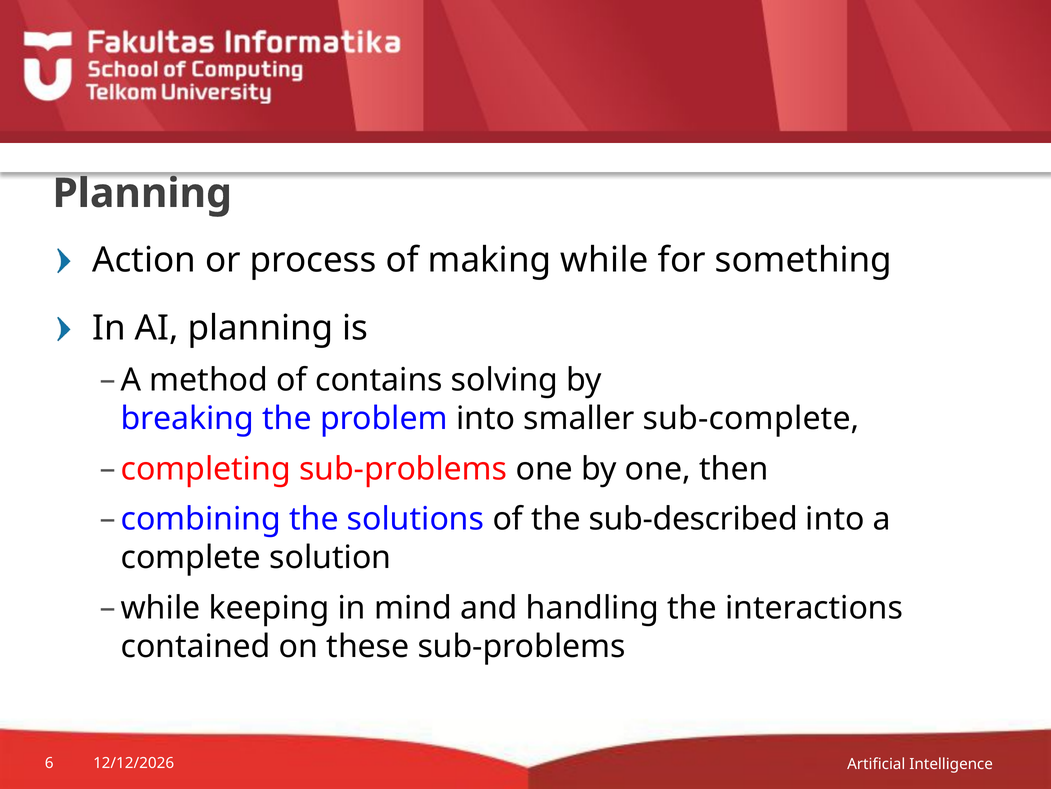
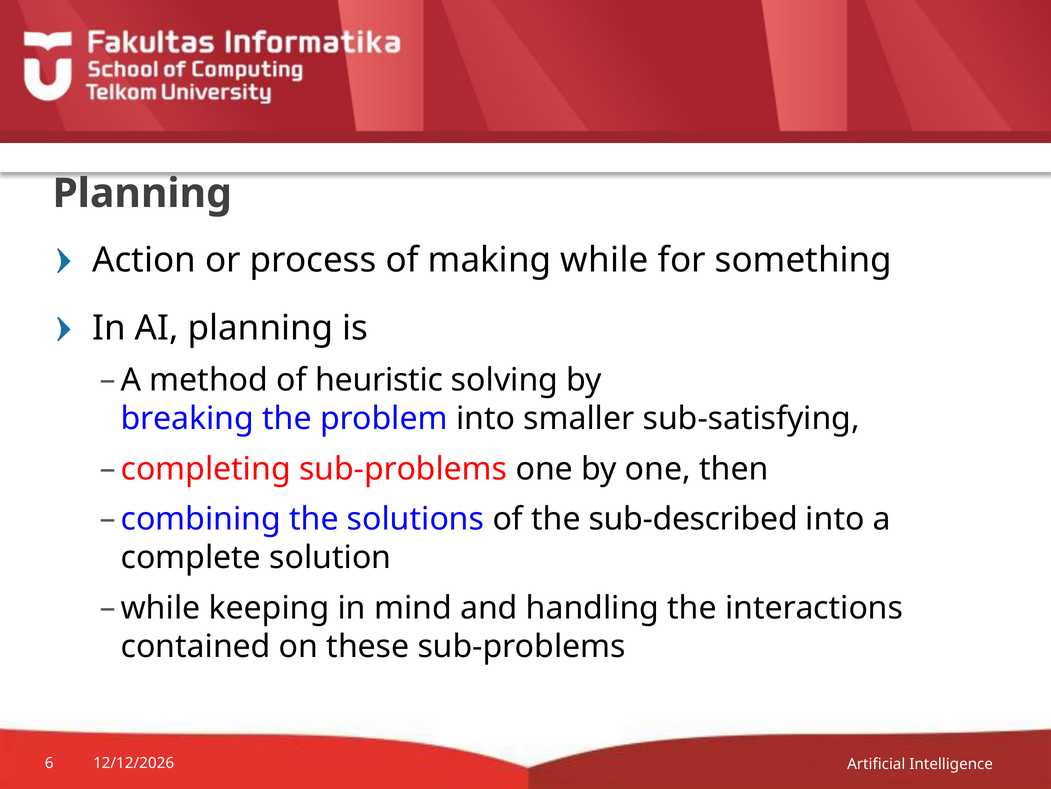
contains: contains -> heuristic (379, 380)
sub-complete: sub-complete -> sub-satisfying (751, 418)
